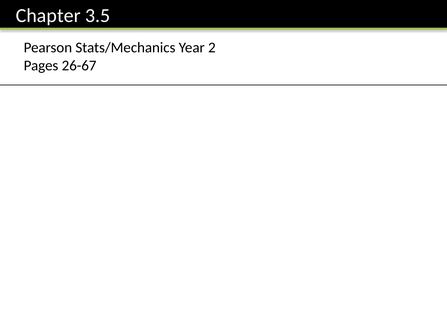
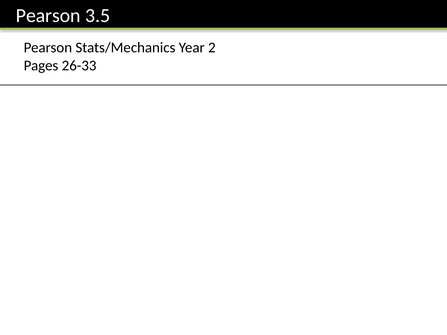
Chapter: Chapter -> Pearson (48, 16)
26-67: 26-67 -> 26-33 (79, 66)
